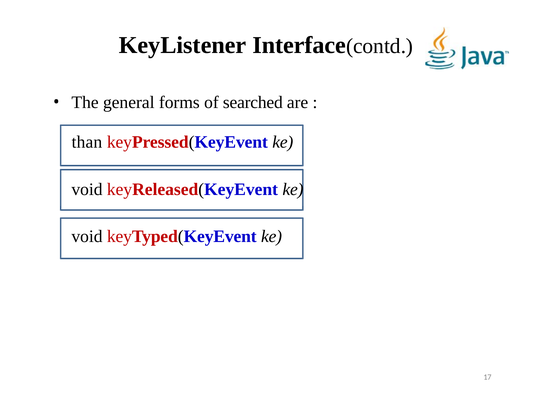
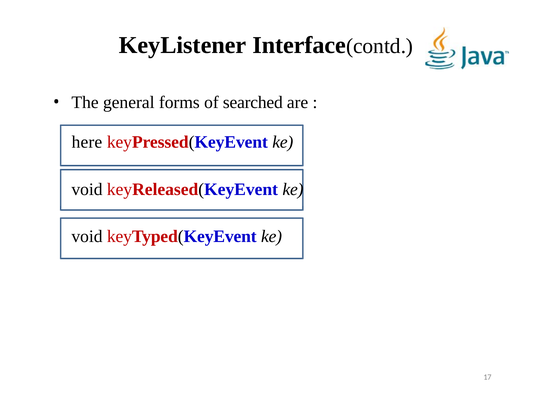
than: than -> here (87, 142)
